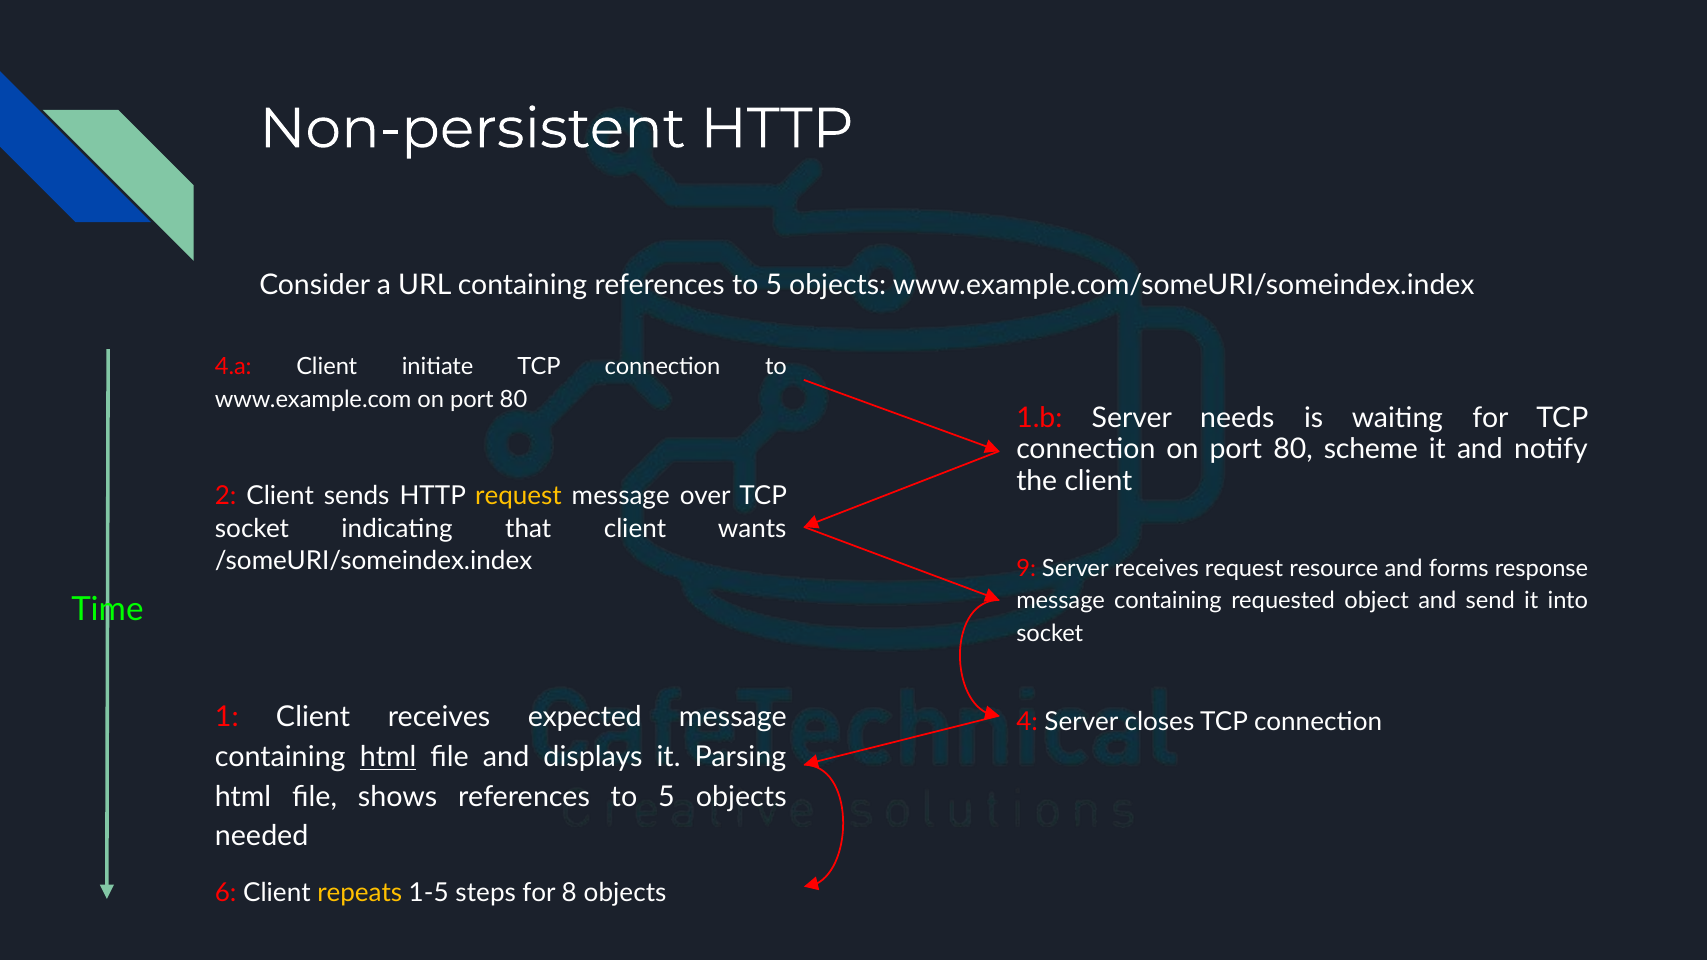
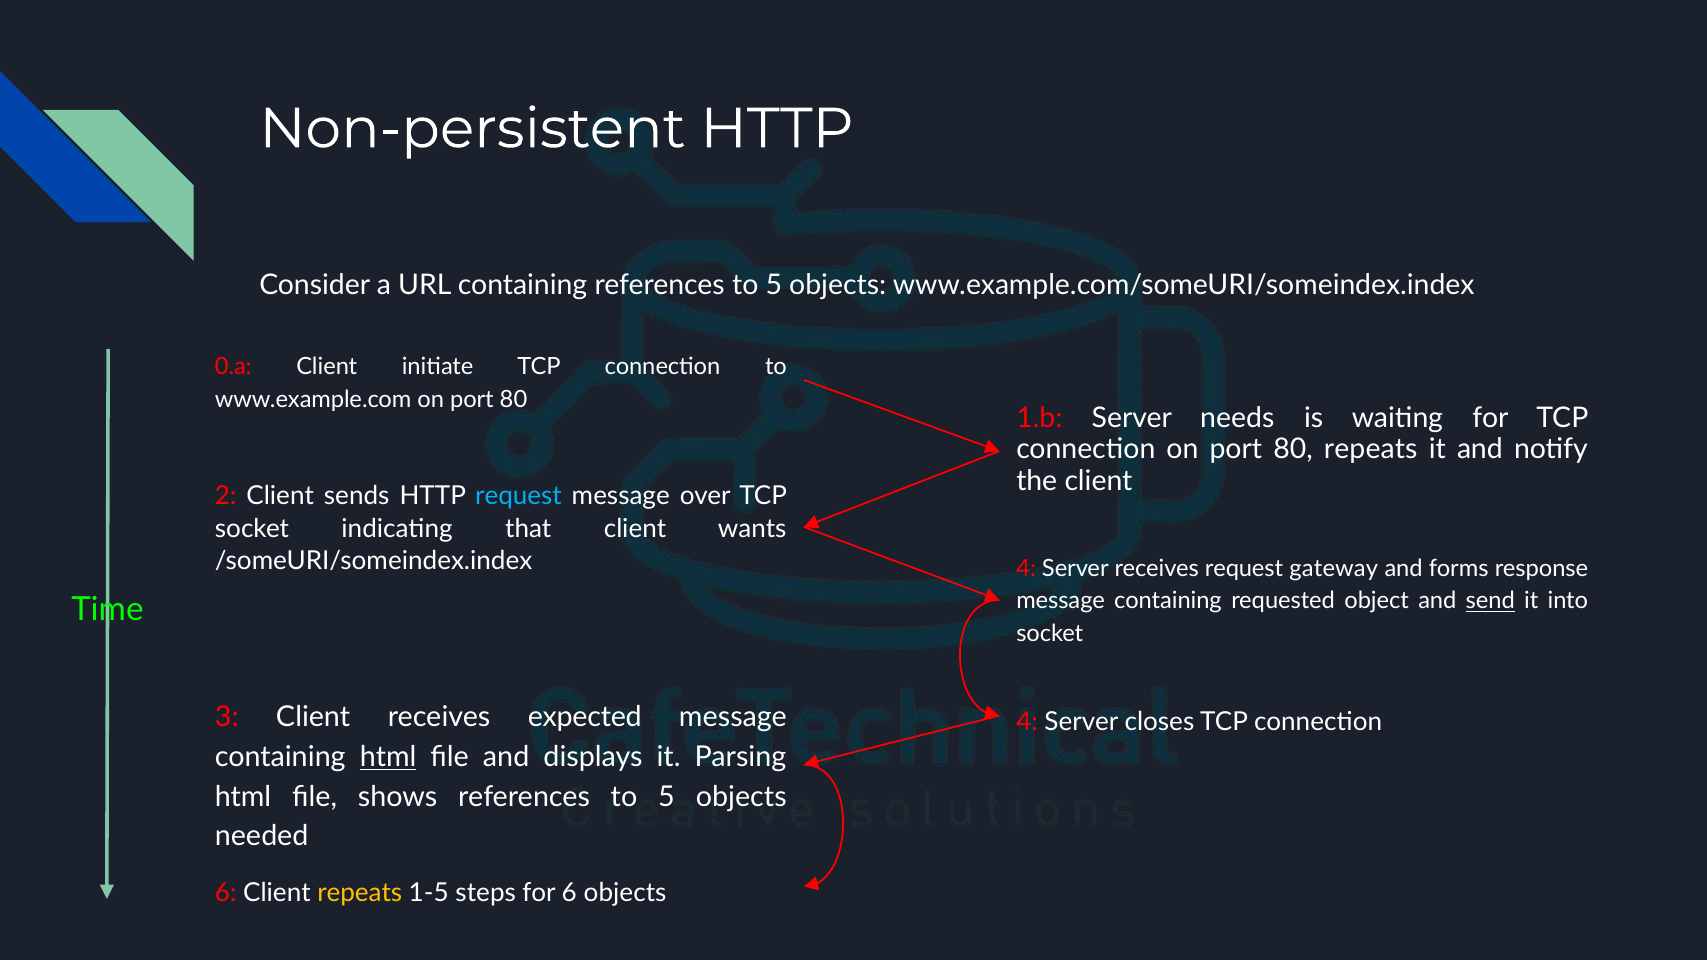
4.a: 4.a -> 0.a (233, 367)
80 scheme: scheme -> repeats (1371, 450)
request colour: yellow -> light blue (518, 496)
/someURI/someindex.index 9: 9 -> 4 (1026, 569)
resource: resource -> gateway (1334, 569)
send underline: none -> present (1490, 601)
1: 1 -> 3 (227, 718)
for 8: 8 -> 6 (569, 893)
